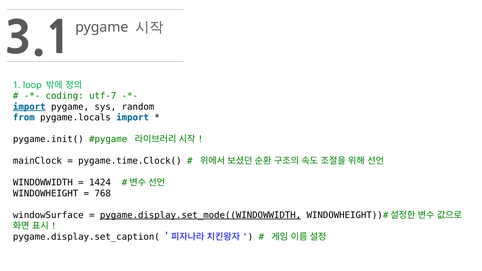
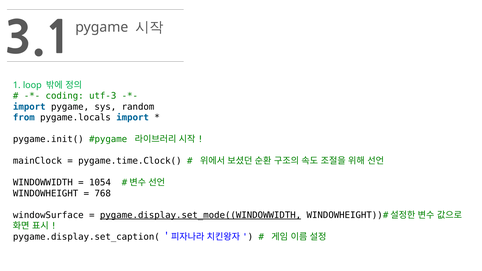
utf-7: utf-7 -> utf-3 (103, 96)
import underline: present -> none (29, 107)
1424: 1424 -> 1054 (100, 183)
